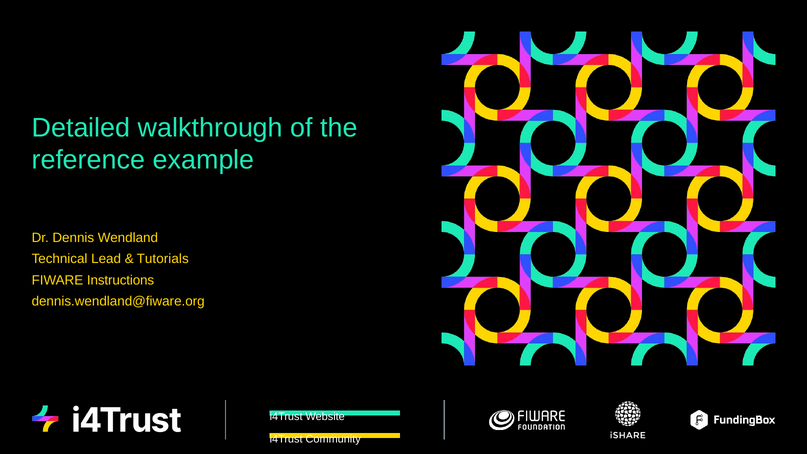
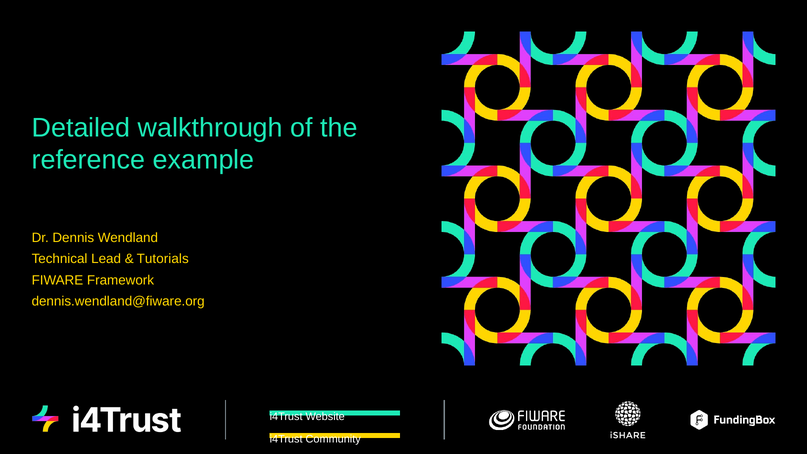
Instructions: Instructions -> Framework (121, 280)
